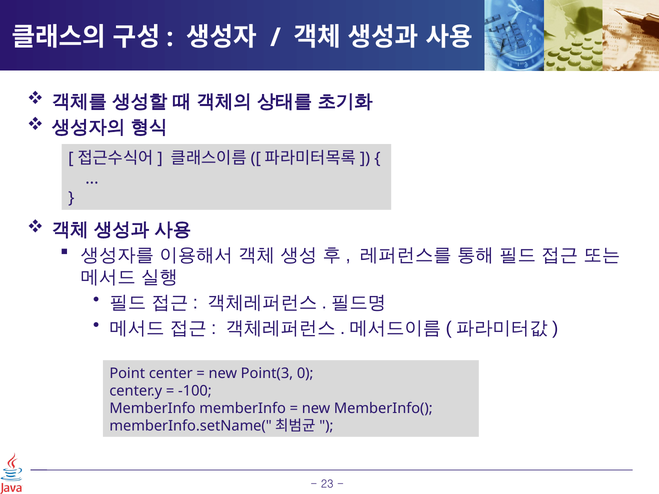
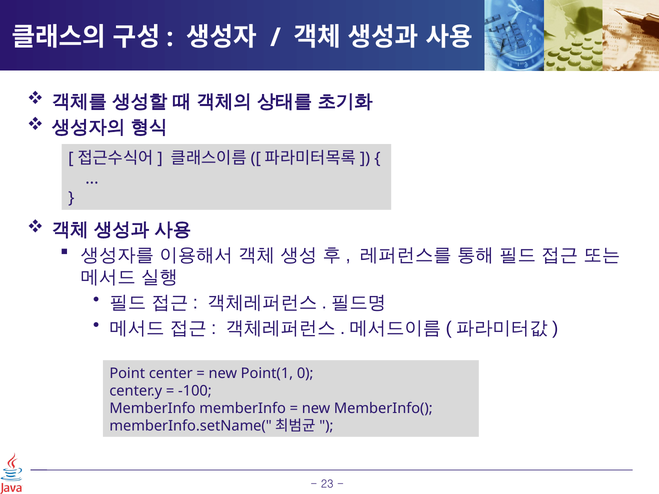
Point(3: Point(3 -> Point(1 (267, 373)
